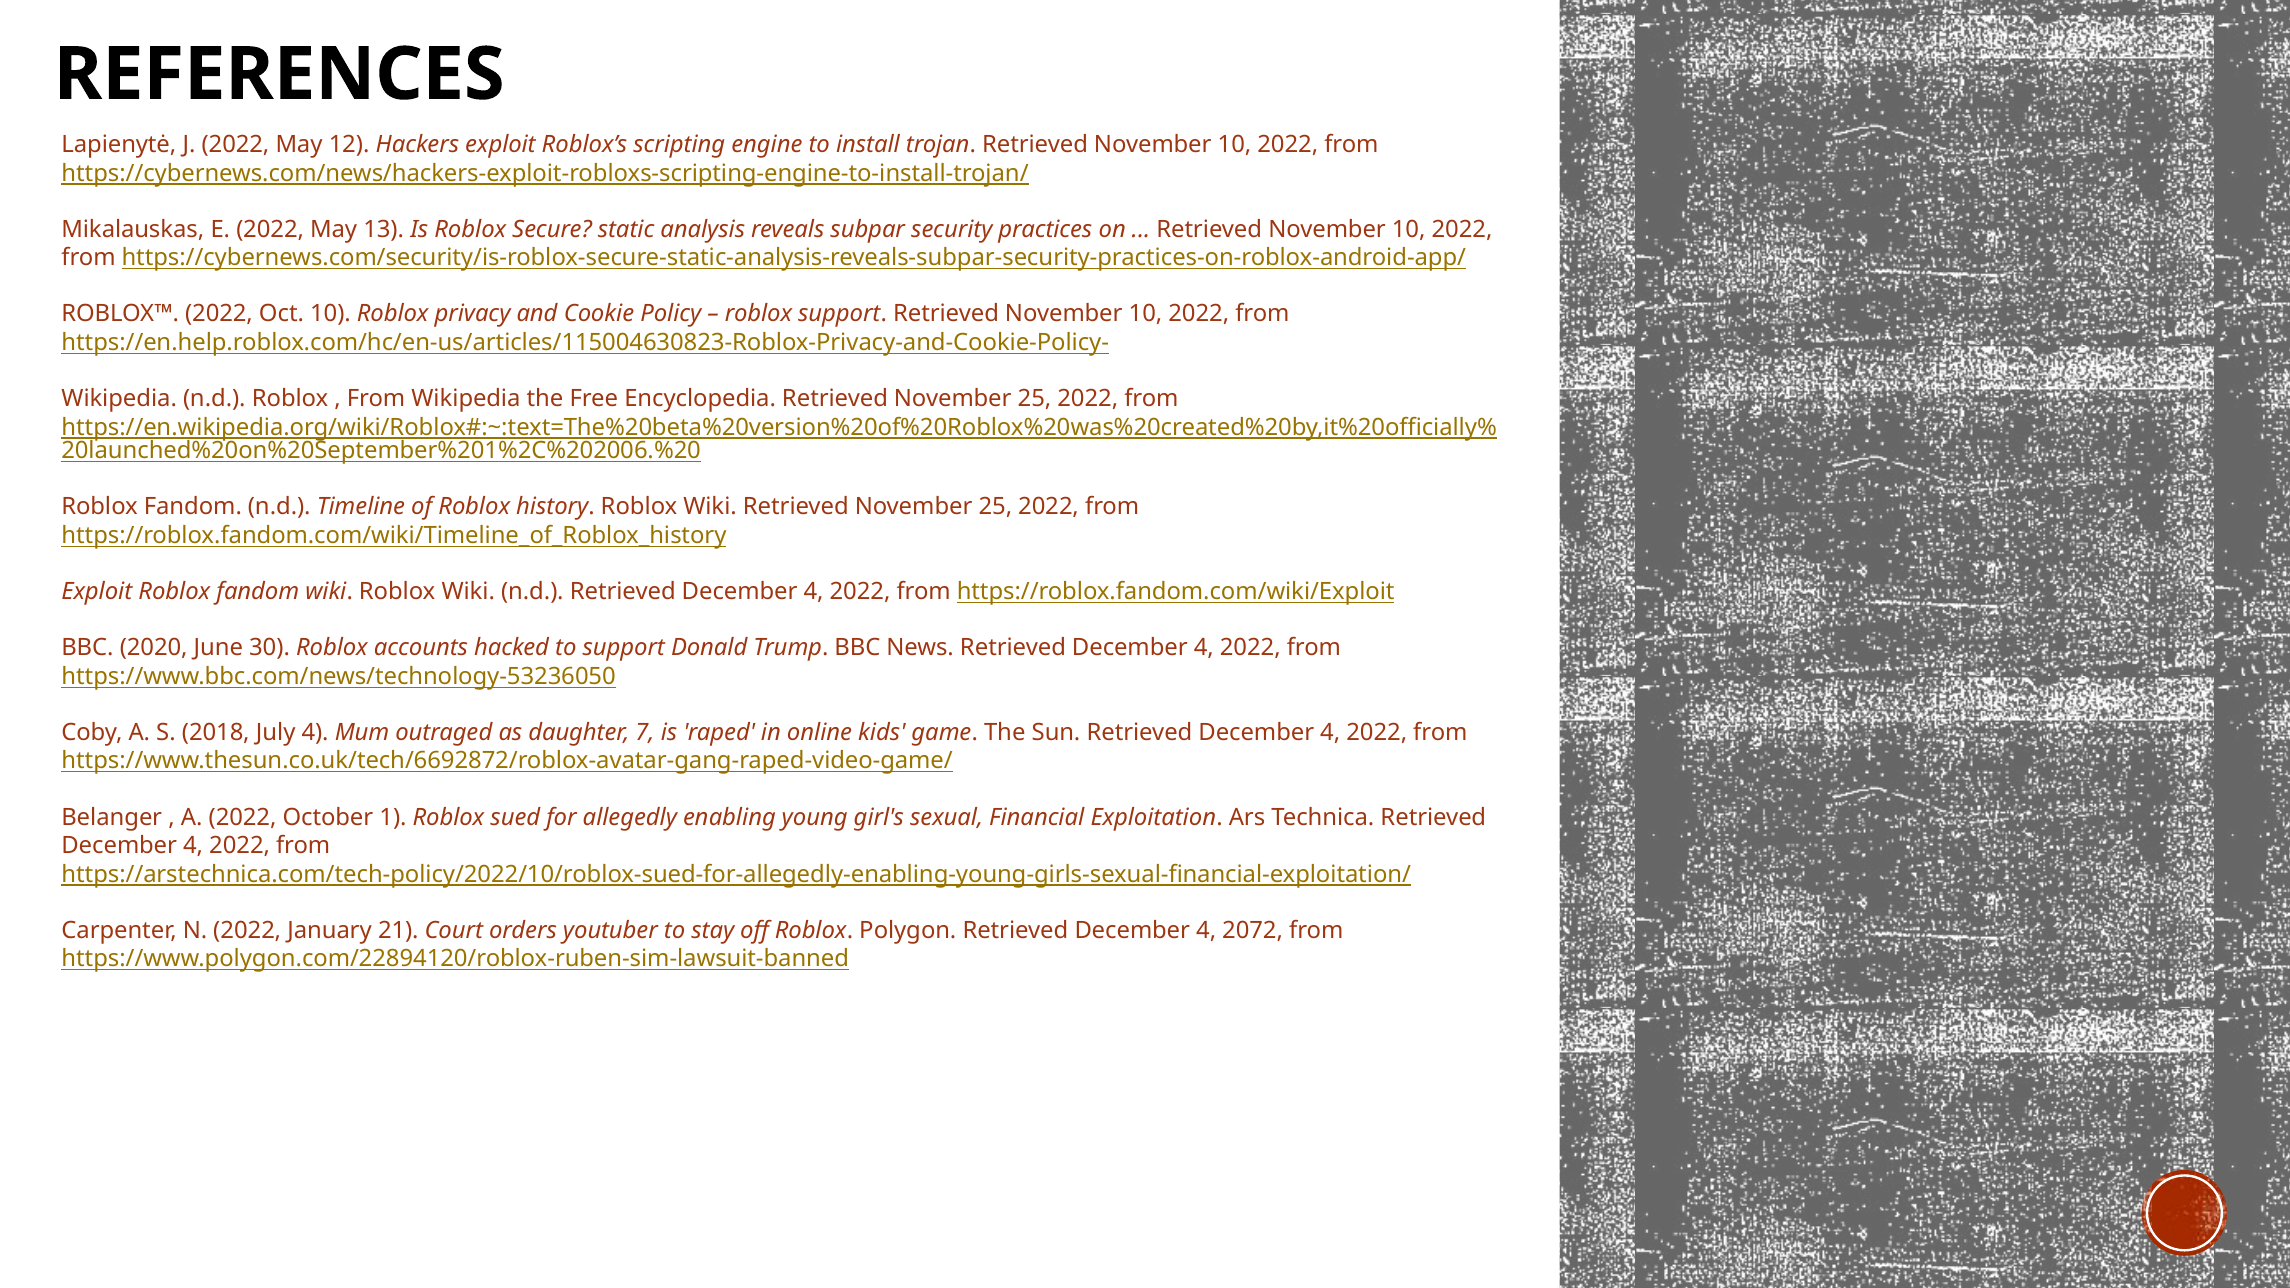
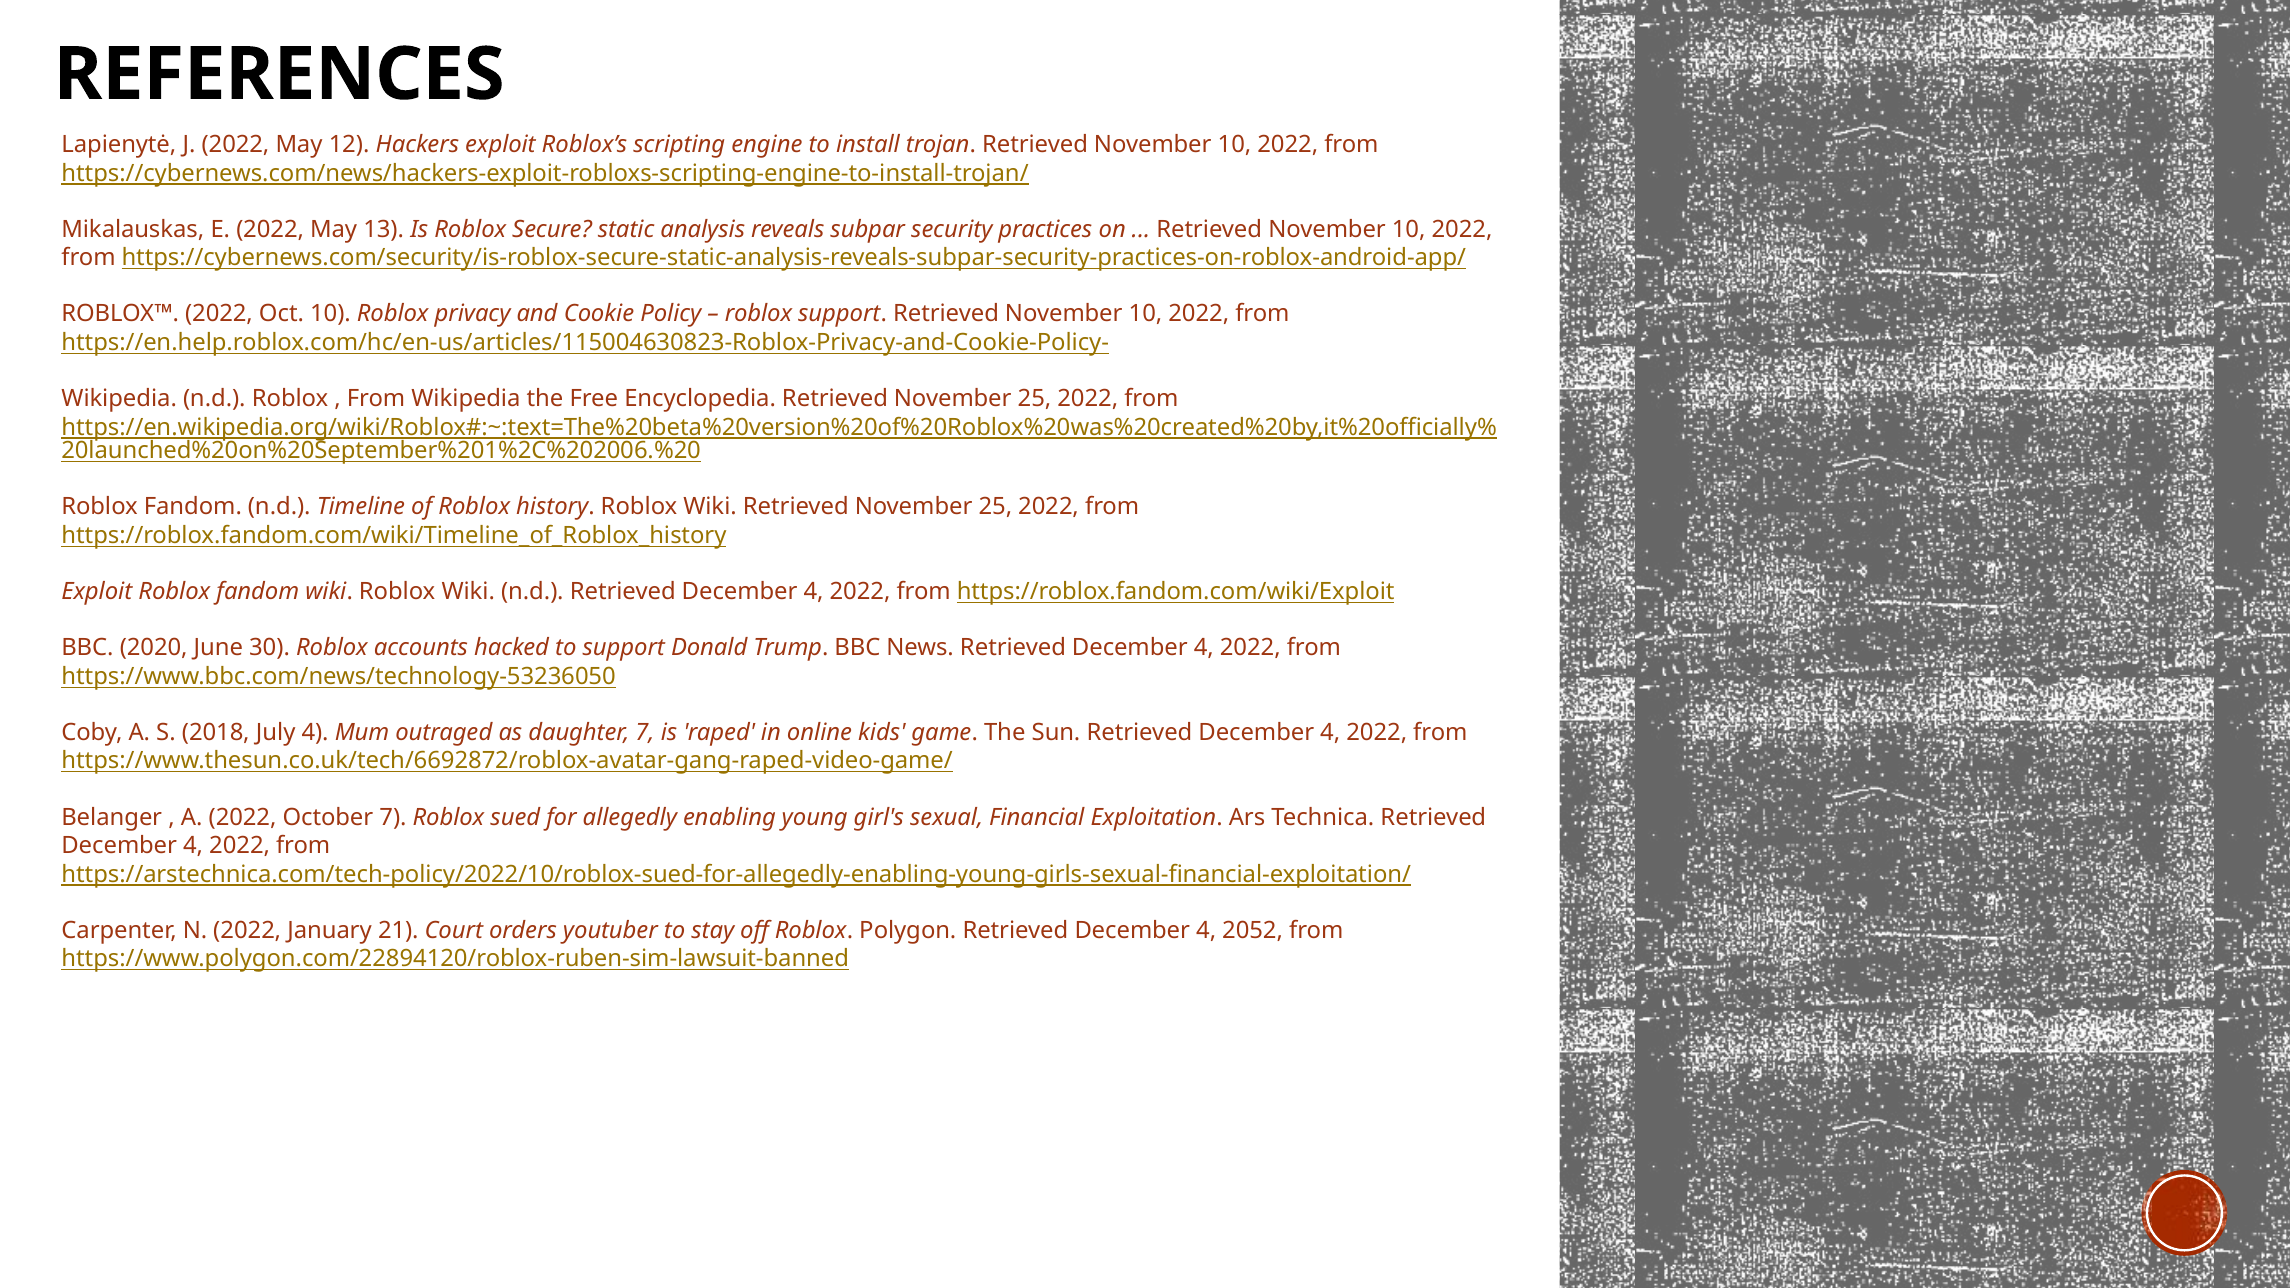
October 1: 1 -> 7 (393, 817)
2072: 2072 -> 2052 (1253, 930)
